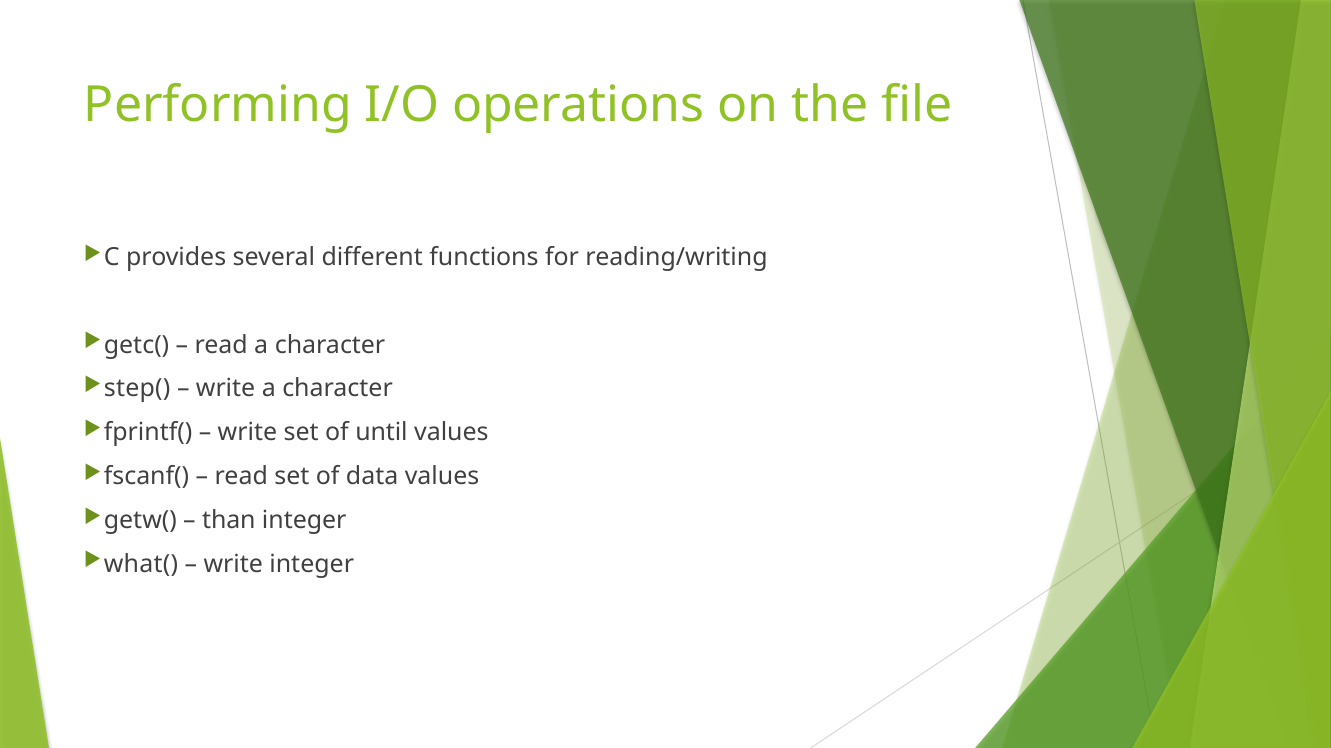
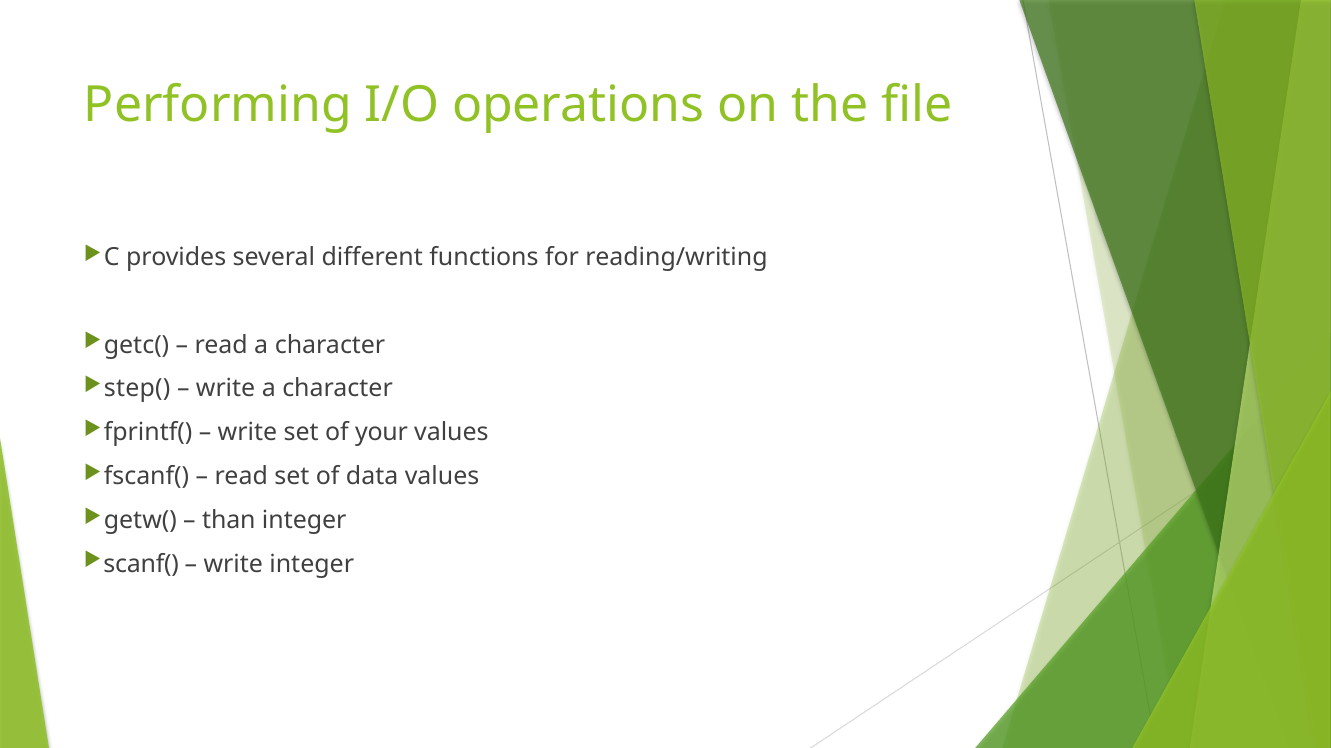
until: until -> your (382, 433)
what(: what( -> scanf( (141, 564)
